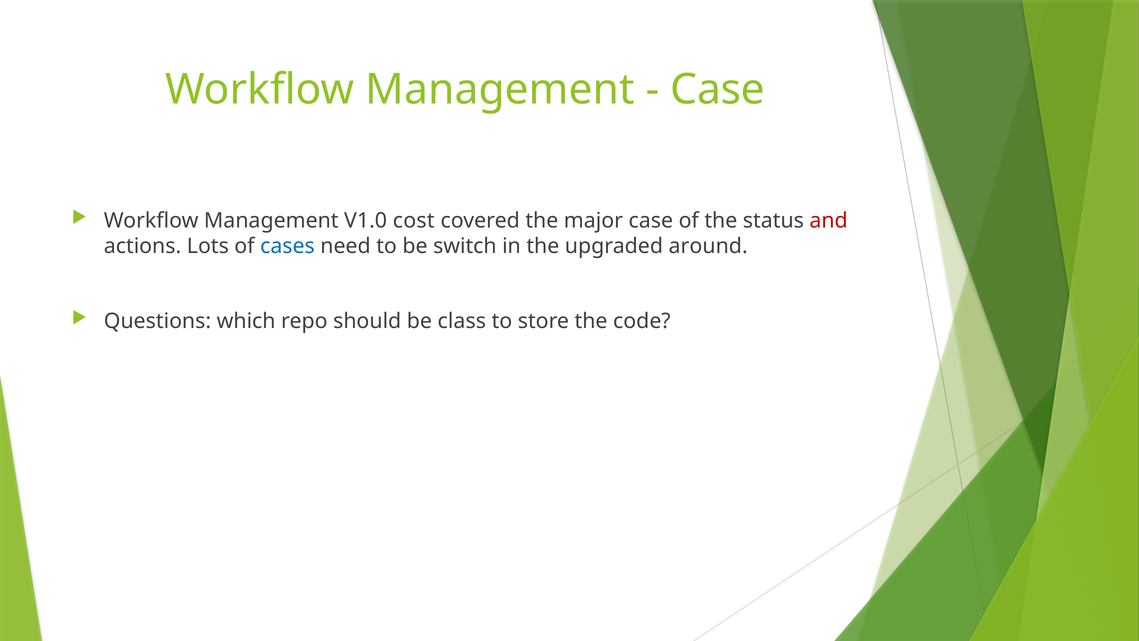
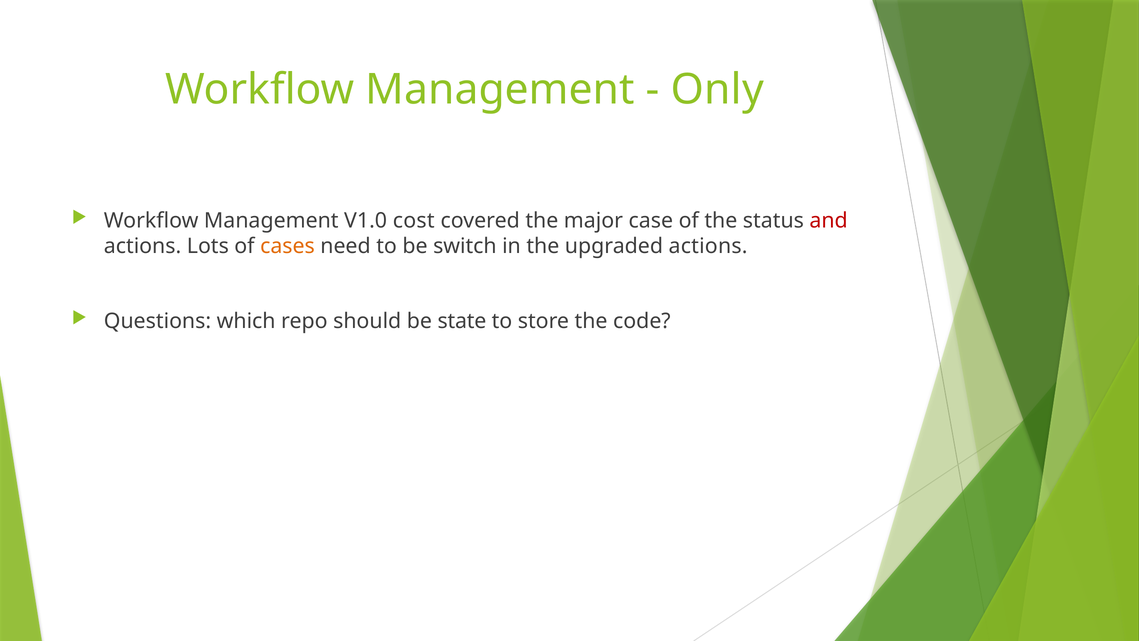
Case: Case -> Only (717, 90)
cases colour: blue -> orange (287, 246)
upgraded around: around -> actions (708, 246)
class: class -> state (462, 321)
